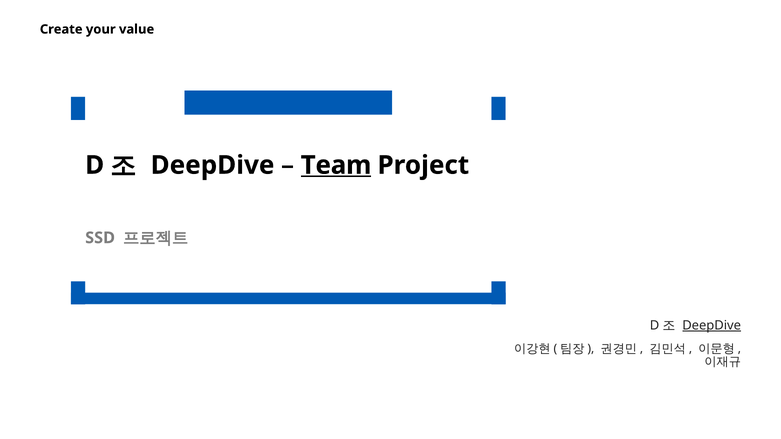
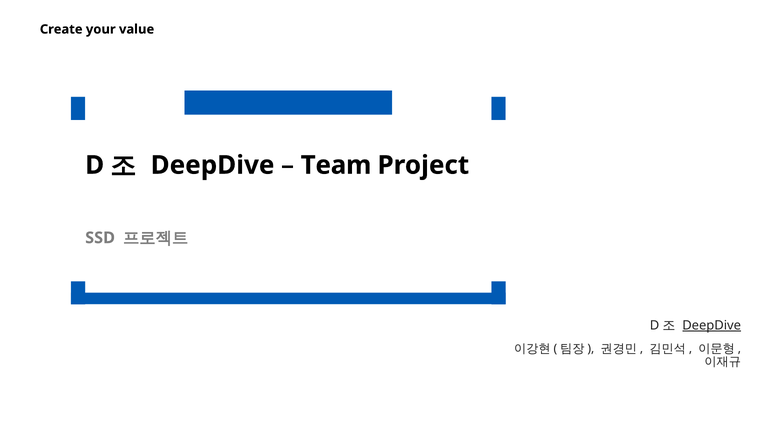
Team underline: present -> none (336, 165)
